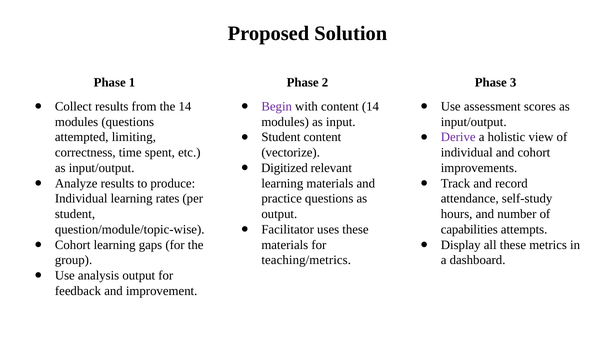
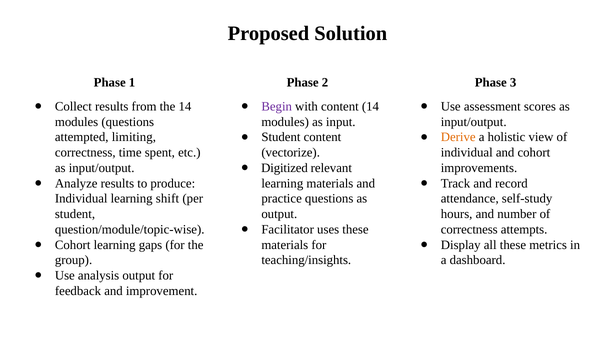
Derive colour: purple -> orange (458, 137)
rates: rates -> shift (167, 199)
capabilities: capabilities -> correctness (469, 229)
teaching/metrics: teaching/metrics -> teaching/insights (306, 260)
